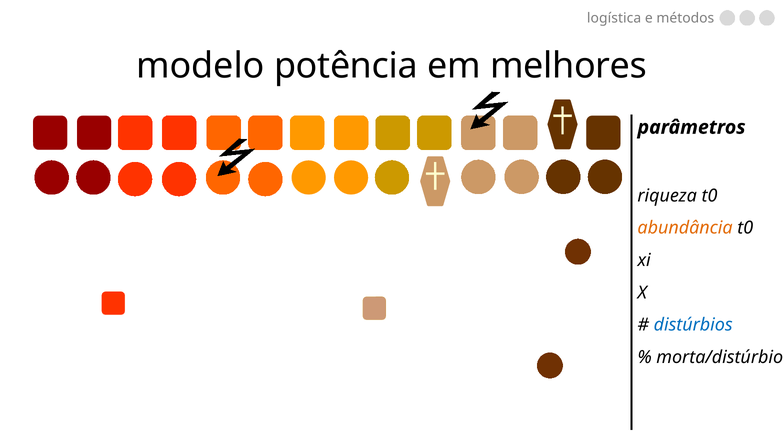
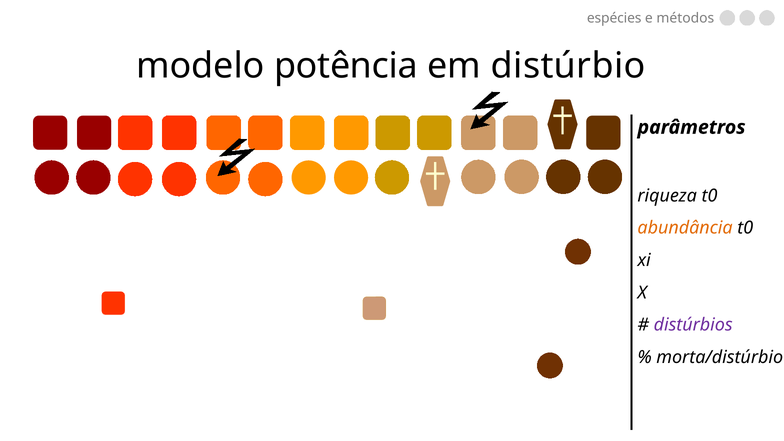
logística: logística -> espécies (614, 18)
melhores: melhores -> distúrbio (568, 66)
distúrbios colour: blue -> purple (693, 325)
